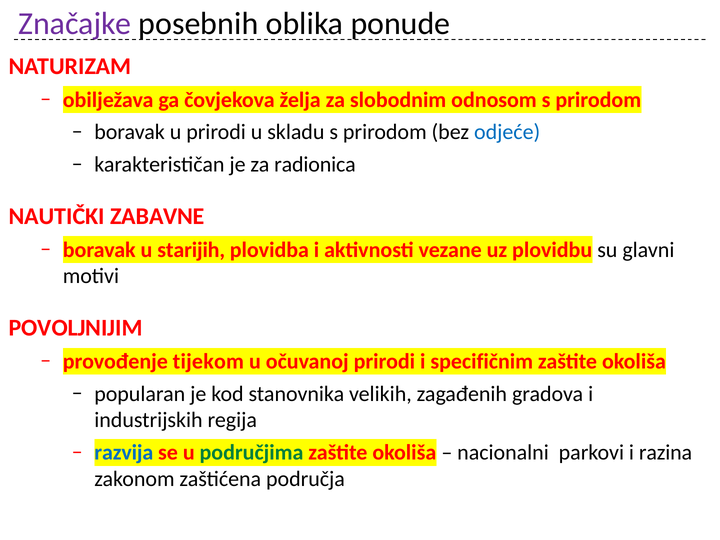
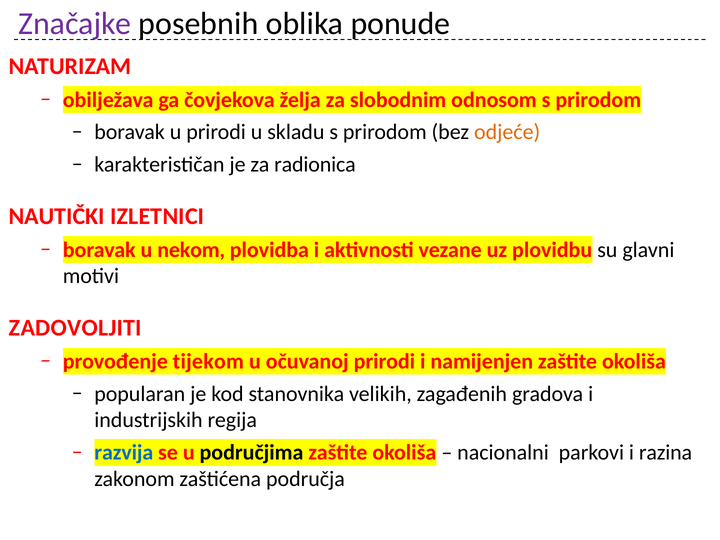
odjeće colour: blue -> orange (507, 132)
ZABAVNE: ZABAVNE -> IZLETNICI (157, 216)
starijih: starijih -> nekom (191, 250)
POVOLJNIJIM: POVOLJNIJIM -> ZADOVOLJITI (75, 328)
specifičnim: specifičnim -> namijenjen (482, 361)
područjima colour: green -> black (251, 453)
